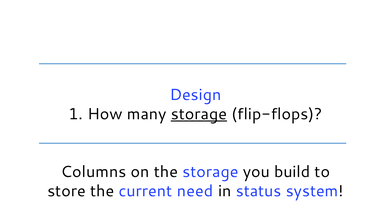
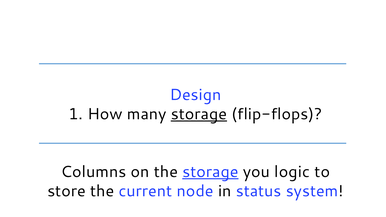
storage underline: none -> present (210, 172)
build: build -> logic (292, 172)
need: need -> node (195, 191)
